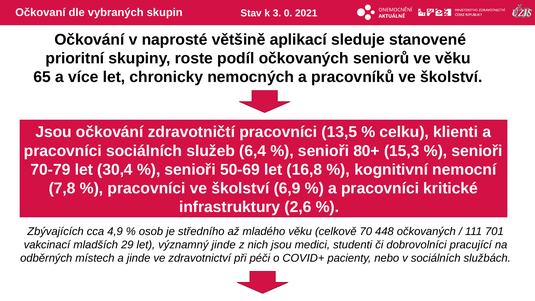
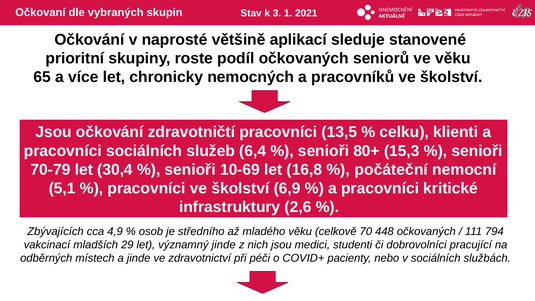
0: 0 -> 1 (288, 13)
50-69: 50-69 -> 10-69 (240, 170)
kognitivní: kognitivní -> počáteční (391, 170)
7,8: 7,8 -> 5,1 (62, 188)
701: 701 -> 794 (494, 231)
